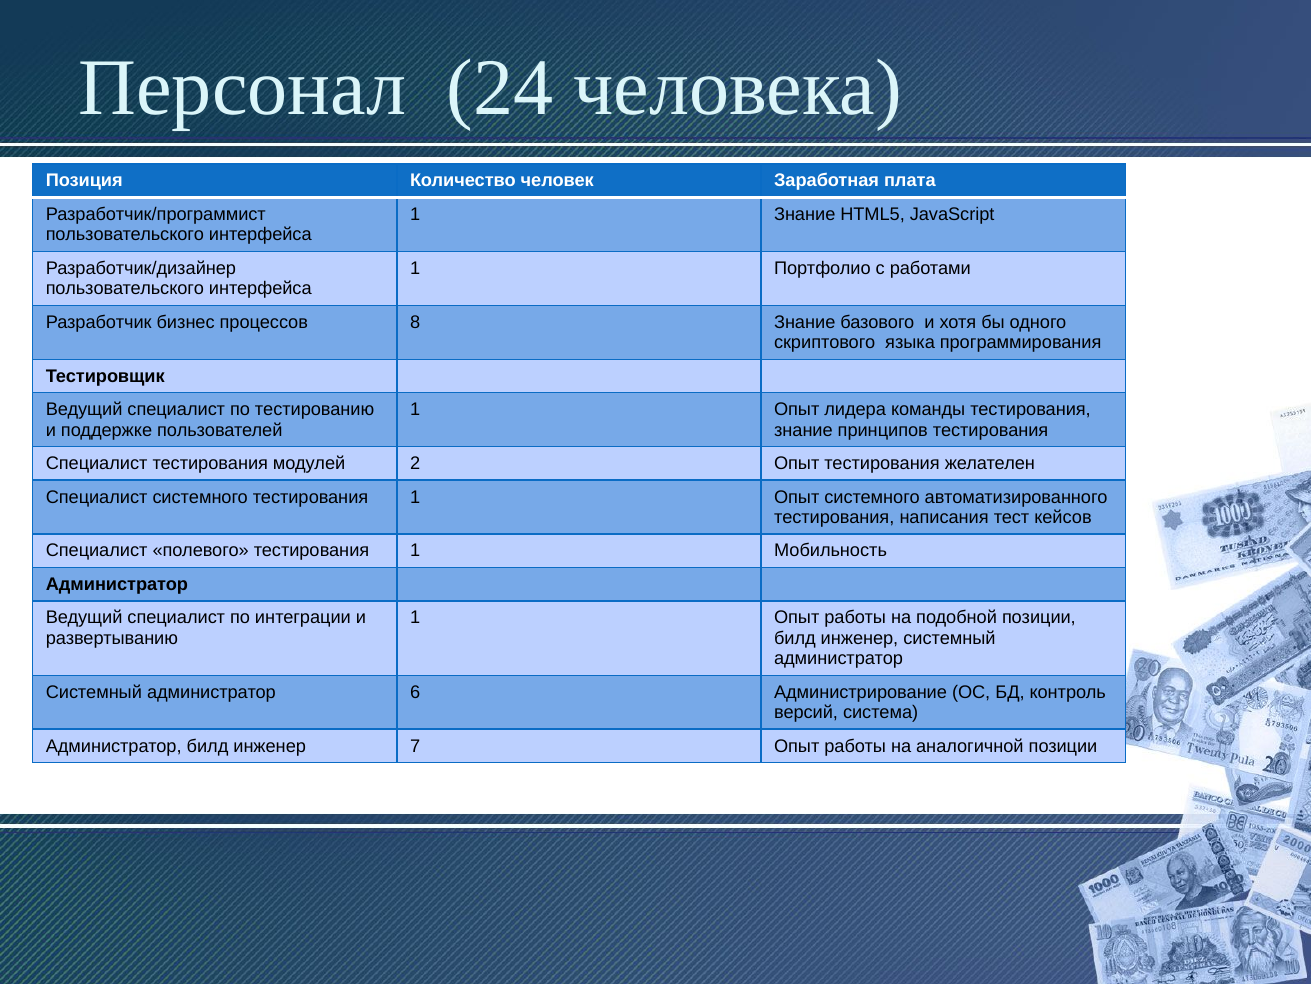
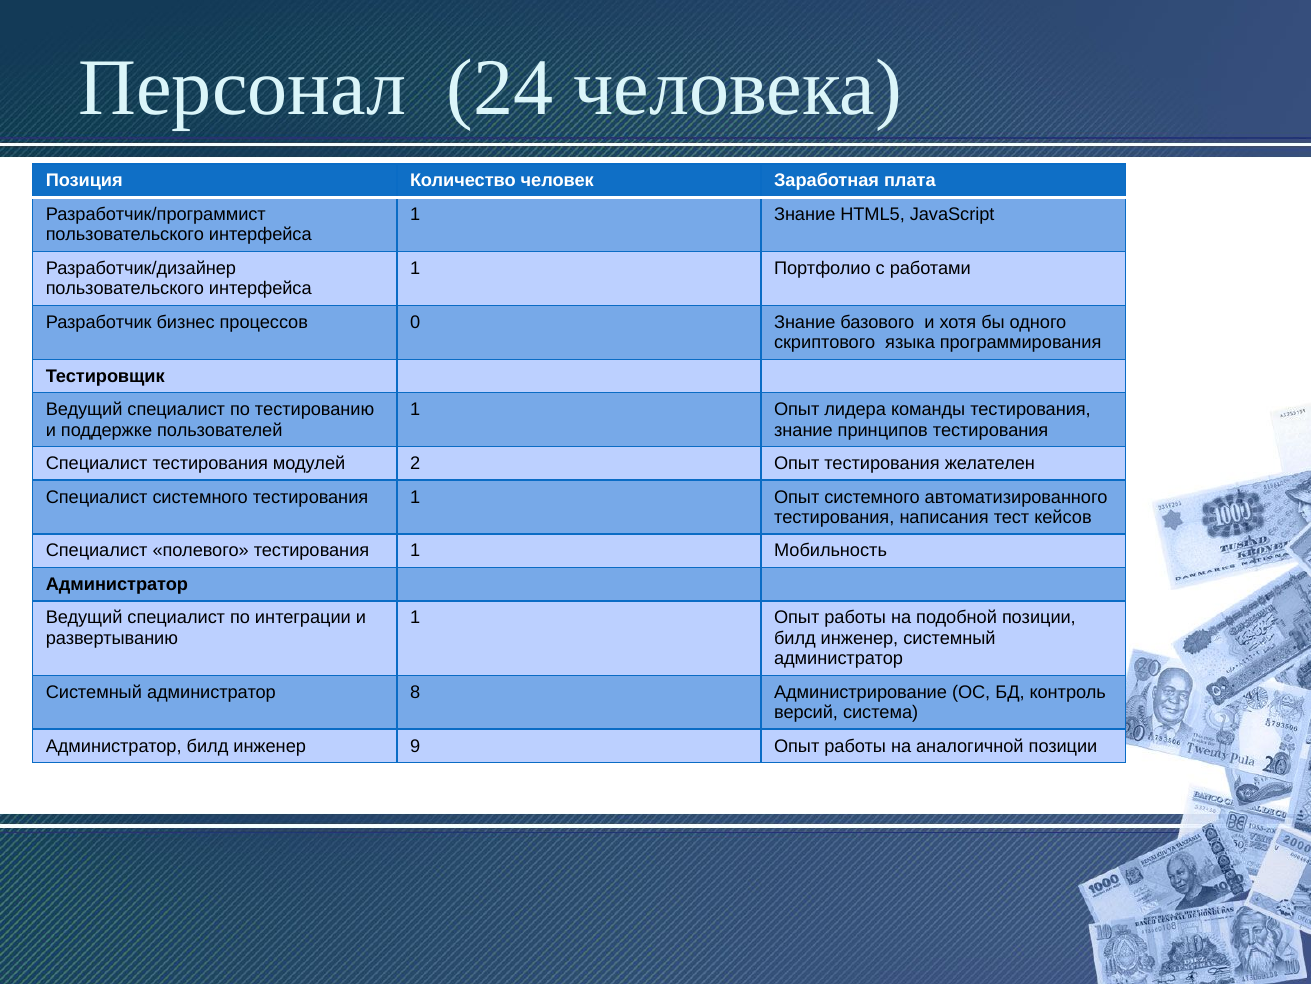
8: 8 -> 0 (415, 322)
6: 6 -> 8 (415, 692)
7: 7 -> 9 (415, 745)
